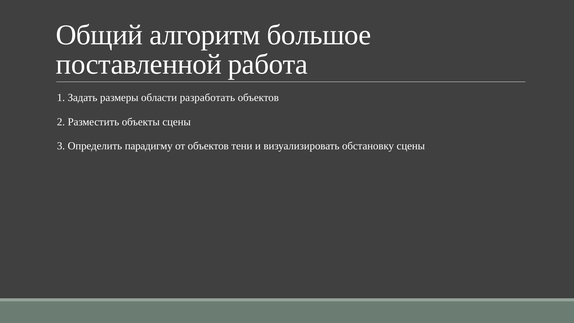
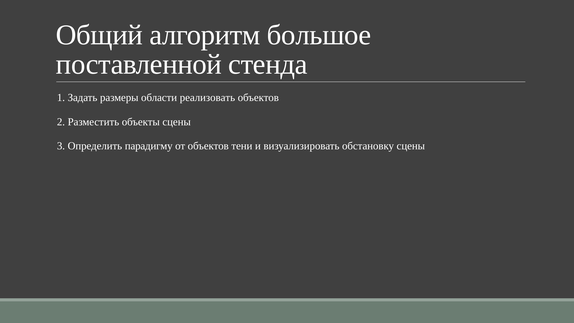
работа: работа -> стенда (268, 64)
разработать: разработать -> реализовать (207, 98)
